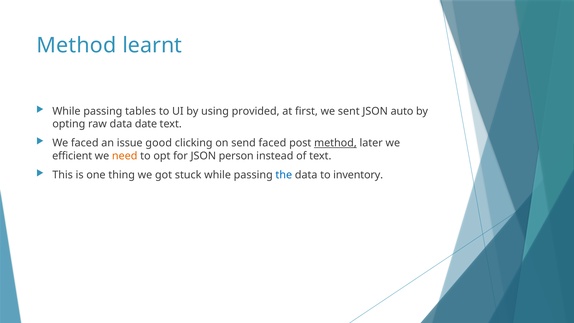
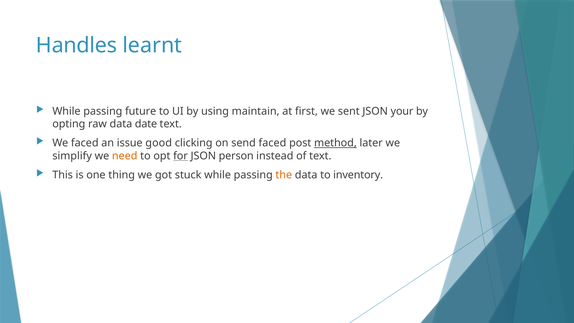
Method: Method -> Handles (77, 45)
tables: tables -> future (141, 111)
provided: provided -> maintain (256, 111)
auto: auto -> your (402, 111)
efficient: efficient -> simplify (72, 156)
for underline: none -> present (181, 156)
the colour: blue -> orange (284, 175)
